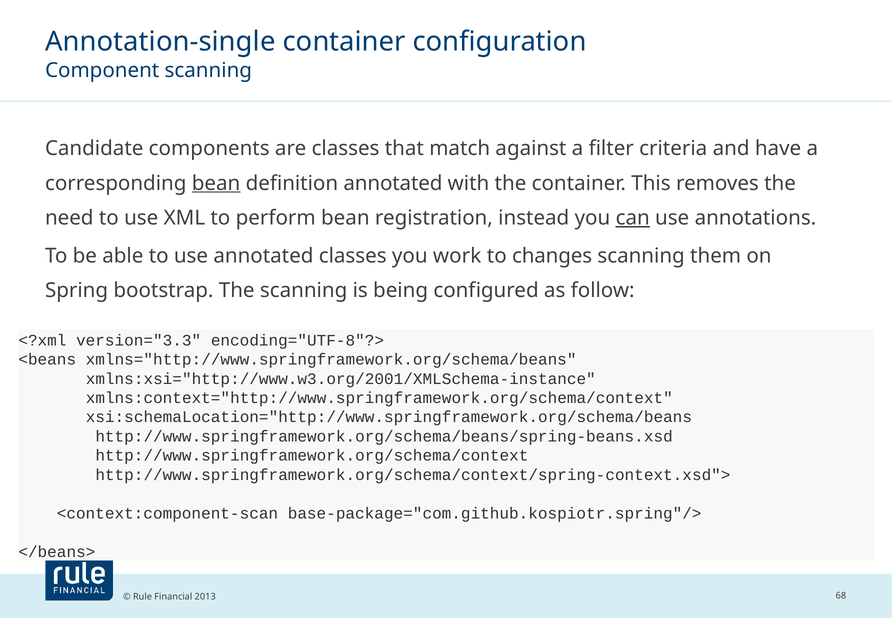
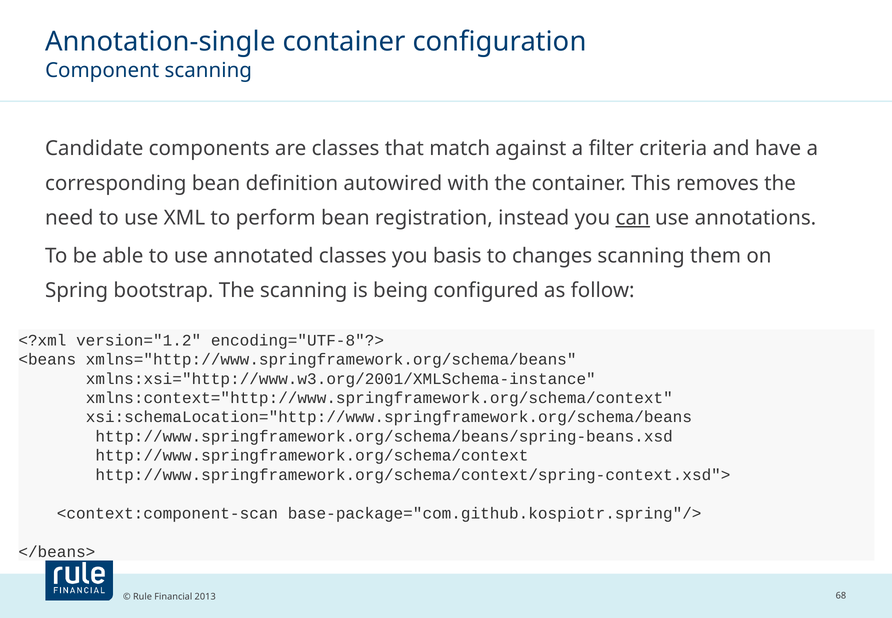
bean underline: present -> none (216, 183)
definition annotated: annotated -> autowired (393, 183)
work: work -> basis (457, 256)
version="3.3: version="3.3 -> version="1.2 (139, 340)
